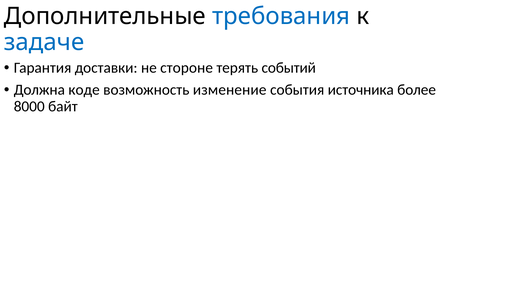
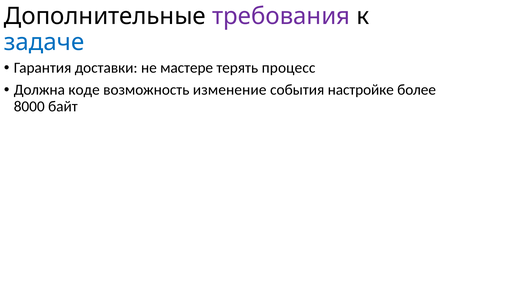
требования colour: blue -> purple (281, 16)
стороне: стороне -> мастере (187, 68)
событий: событий -> процесс (289, 68)
источника: источника -> настройке (361, 90)
